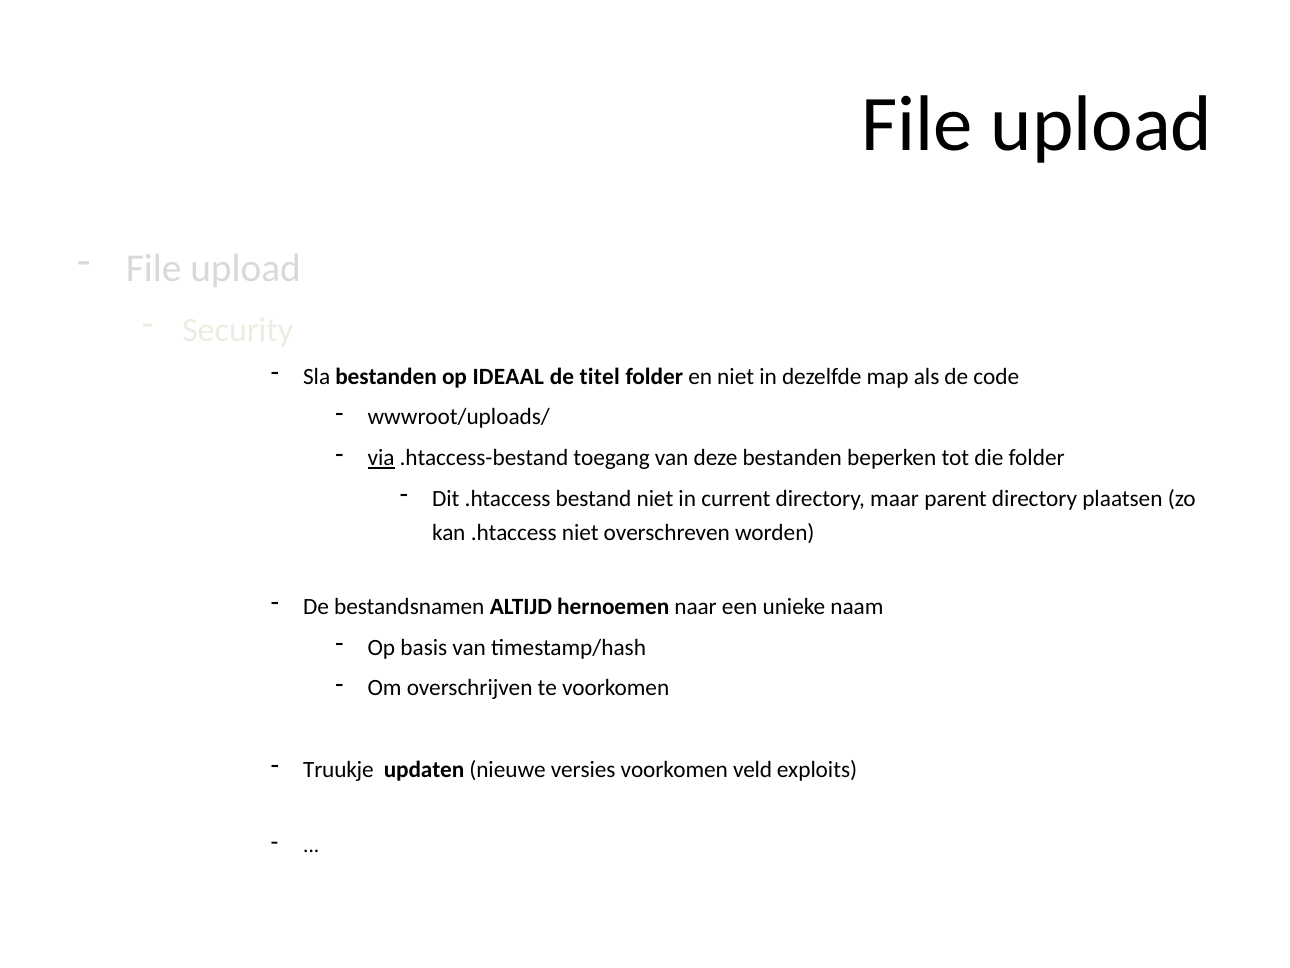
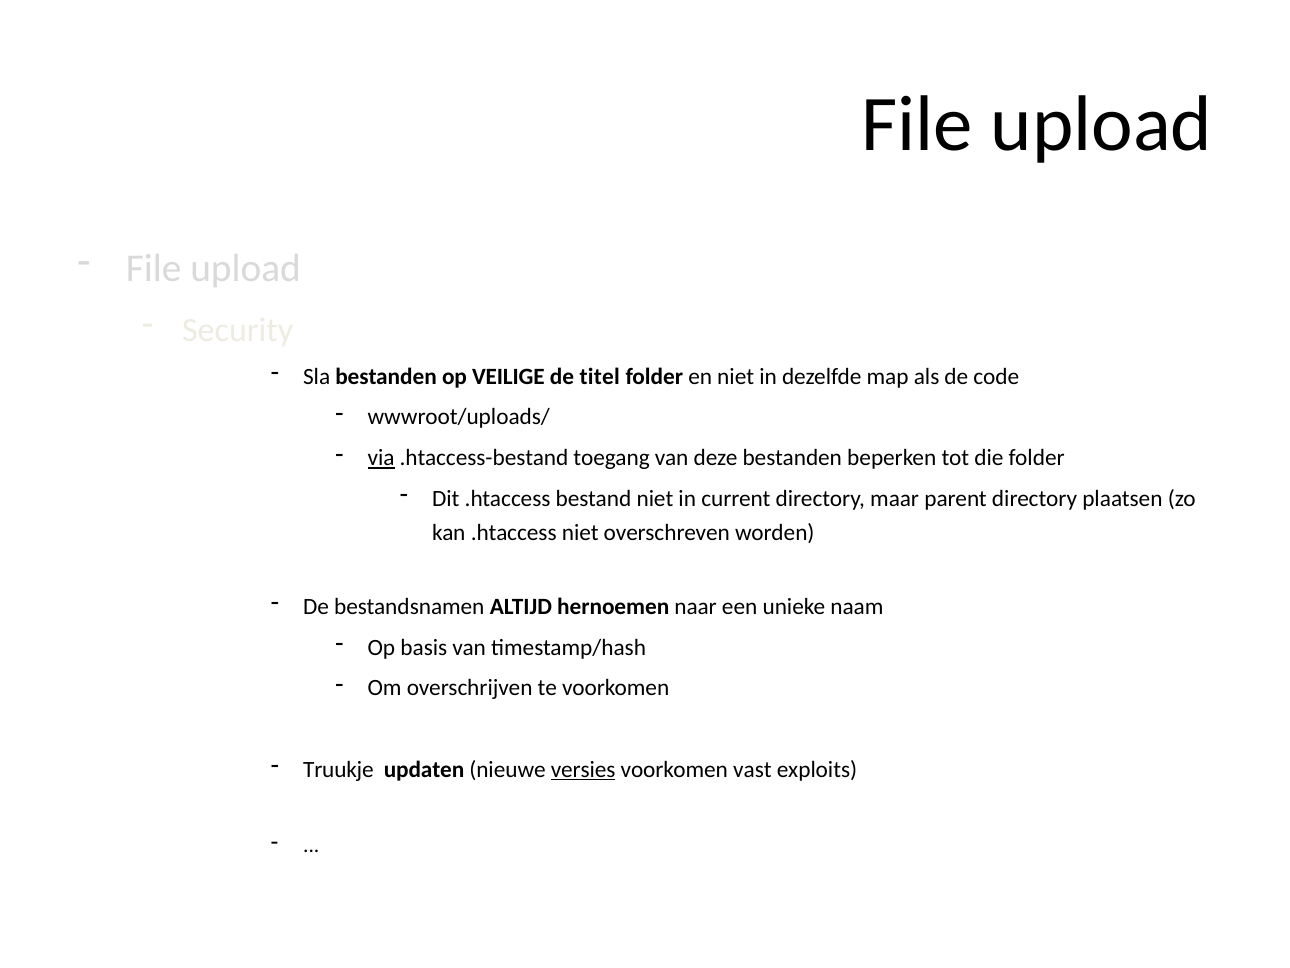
IDEAAL: IDEAAL -> VEILIGE (508, 376)
versies underline: none -> present (583, 769)
veld: veld -> vast (752, 769)
